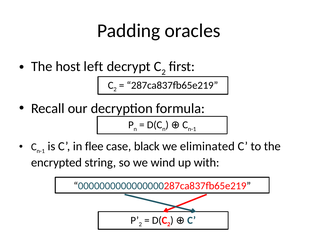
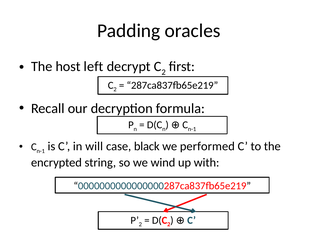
flee: flee -> will (94, 147)
eliminated: eliminated -> performed (207, 147)
